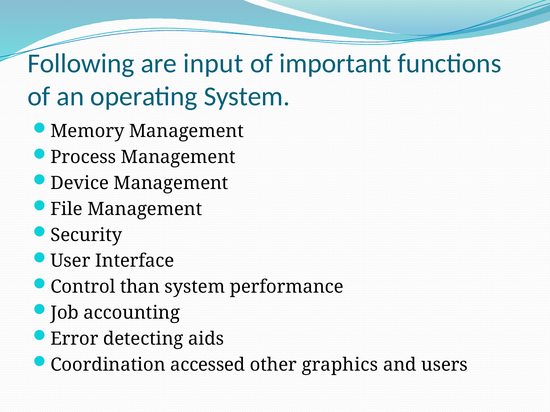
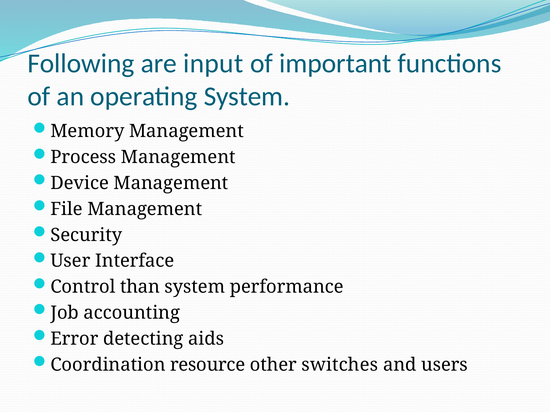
accessed: accessed -> resource (208, 365)
graphics: graphics -> switches (340, 365)
